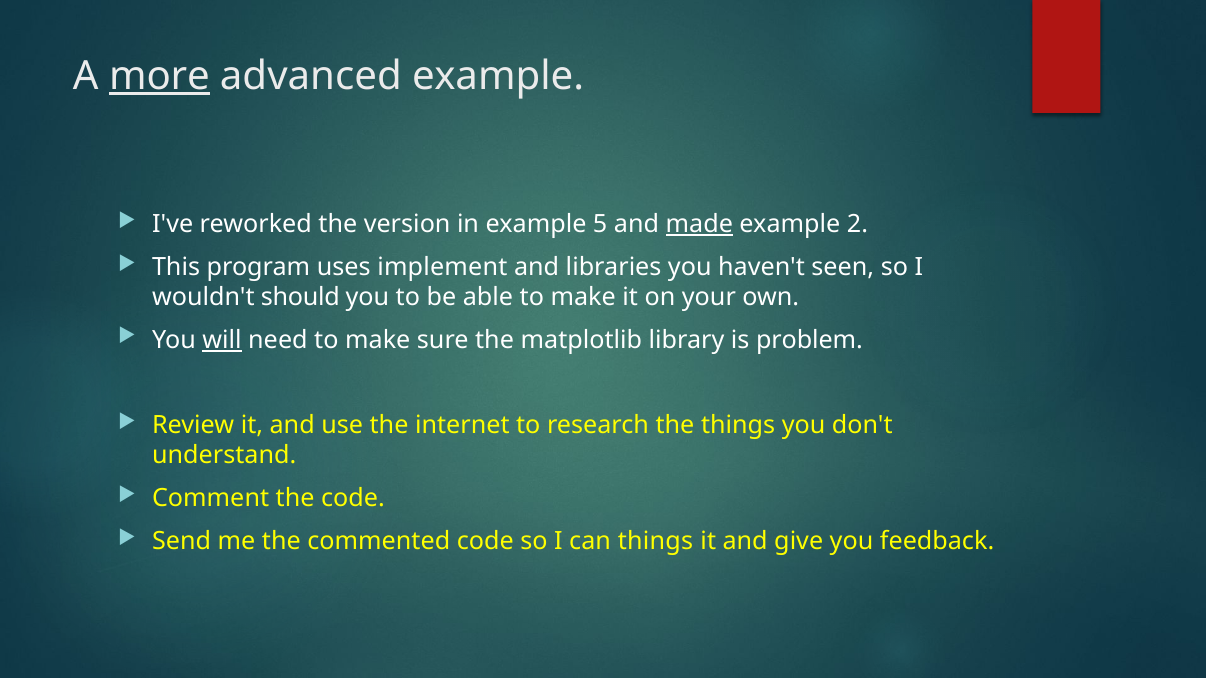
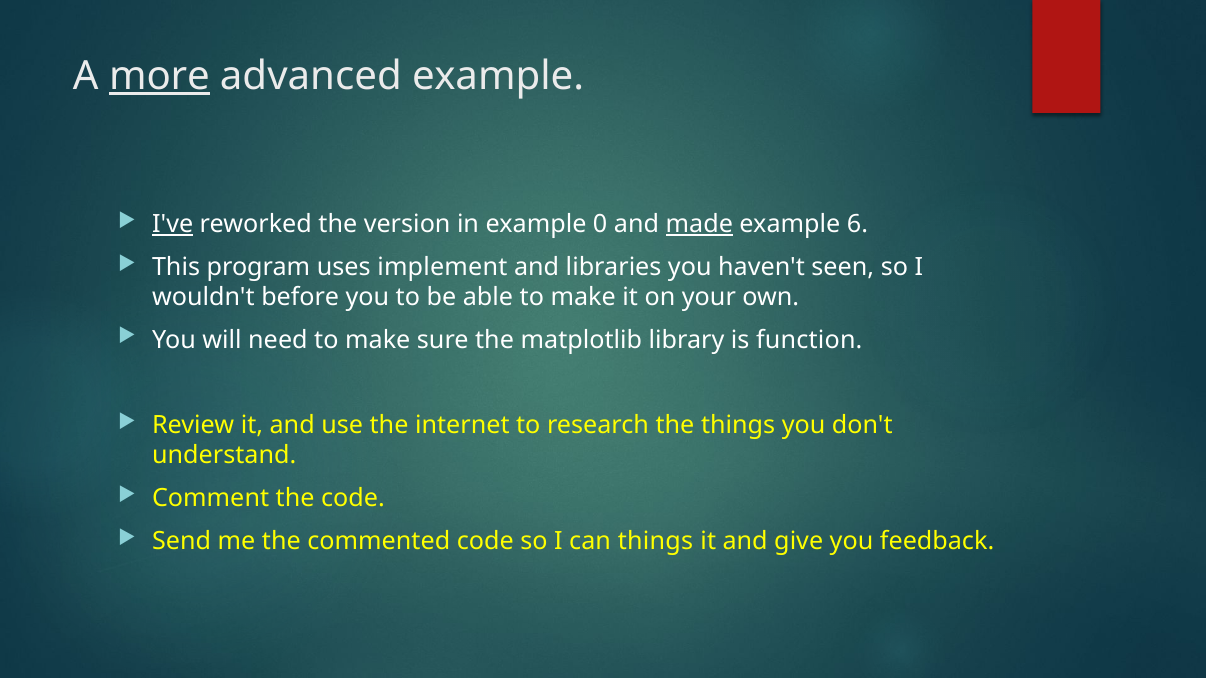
I've underline: none -> present (173, 224)
5: 5 -> 0 (600, 224)
2: 2 -> 6 (857, 224)
should: should -> before (300, 297)
will underline: present -> none (222, 340)
problem: problem -> function (809, 340)
